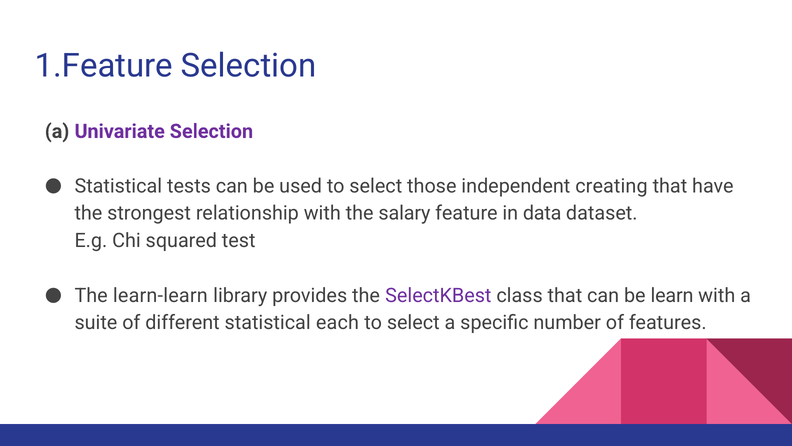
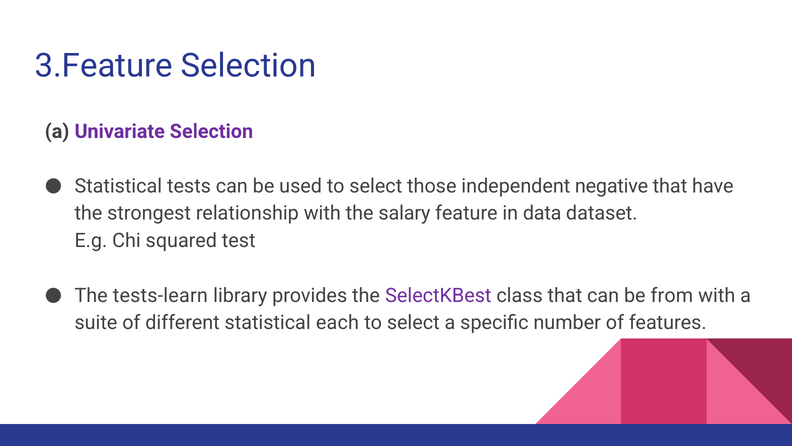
1.Feature: 1.Feature -> 3.Feature (104, 66)
creating: creating -> negative (612, 186)
learn-learn: learn-learn -> tests-learn (160, 295)
learn: learn -> from (672, 295)
